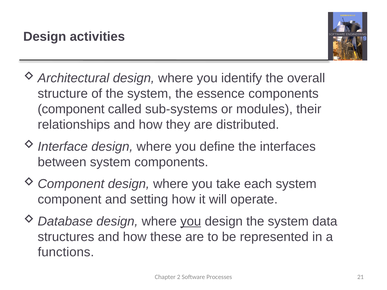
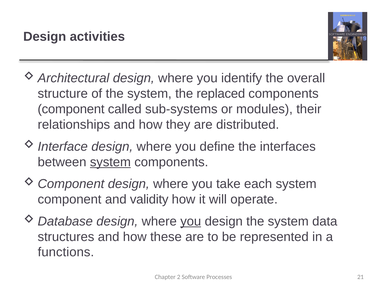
essence: essence -> replaced (221, 94)
system underline: none -> present (110, 162)
setting: setting -> validity (149, 200)
